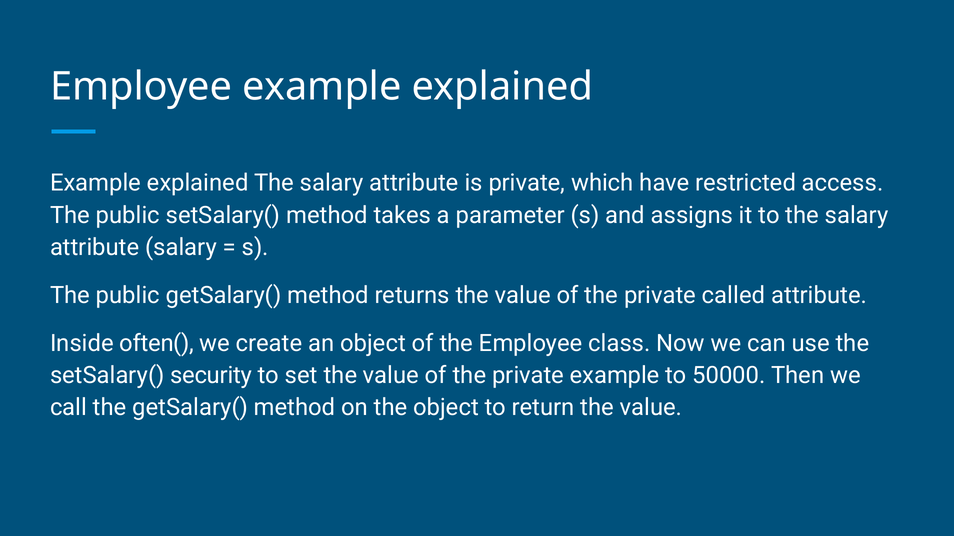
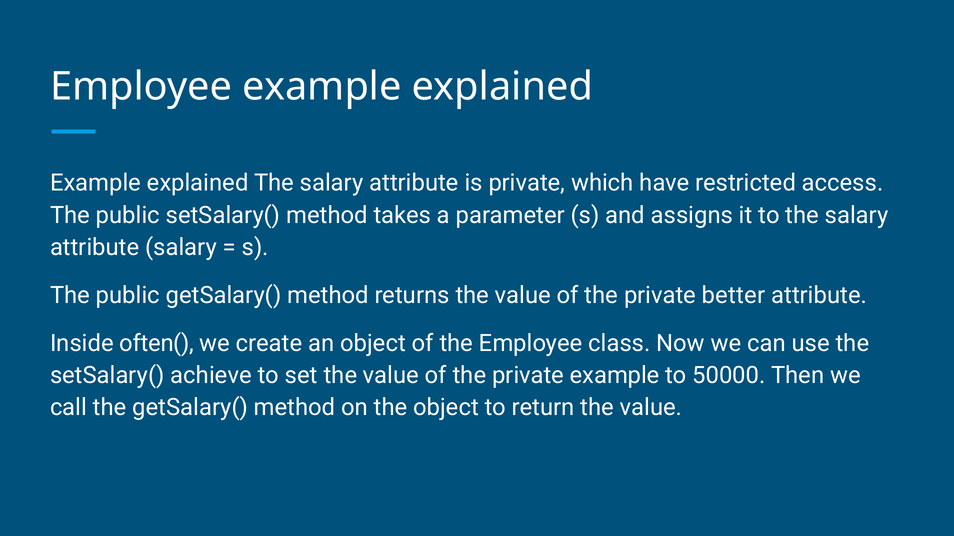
called: called -> better (734, 296)
security: security -> achieve (211, 376)
